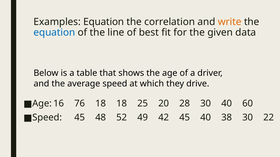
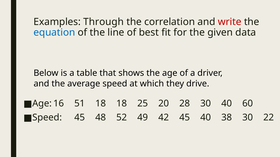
Examples Equation: Equation -> Through (104, 22)
write colour: orange -> red (230, 22)
76: 76 -> 51 (80, 104)
